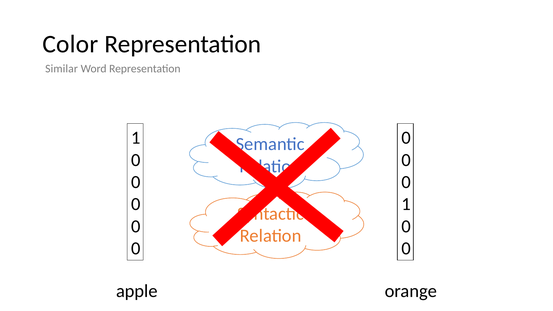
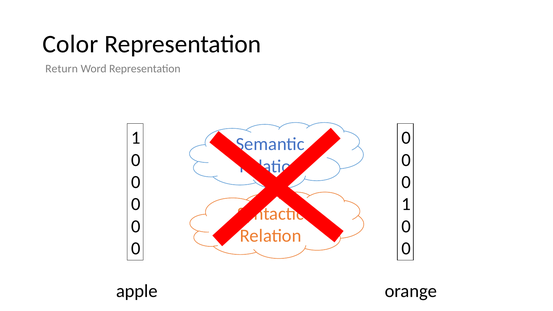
Similar: Similar -> Return (62, 69)
